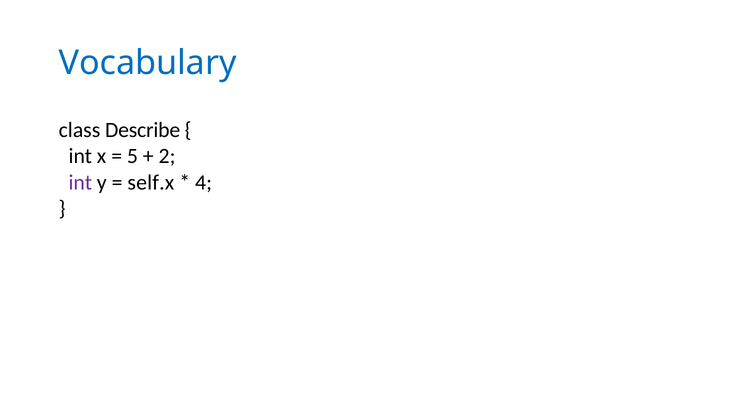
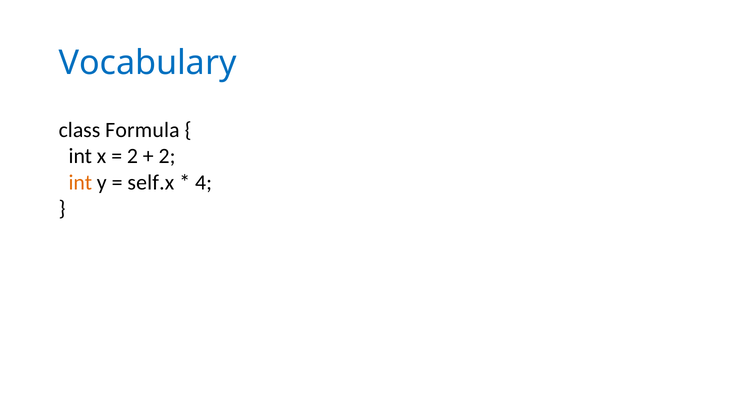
Describe: Describe -> Formula (142, 130)
5: 5 -> 2 (132, 156)
int colour: purple -> orange (80, 182)
